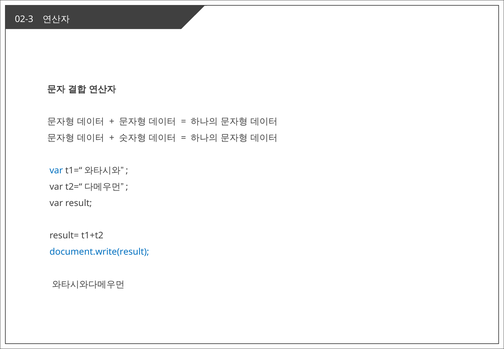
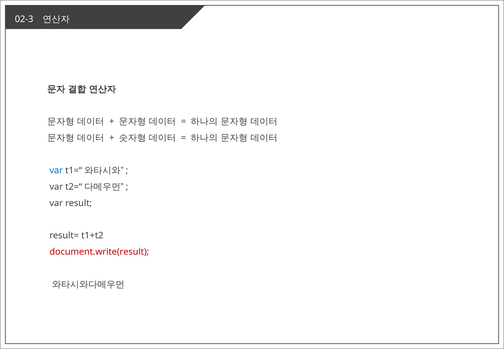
document.write(result colour: blue -> red (99, 252)
